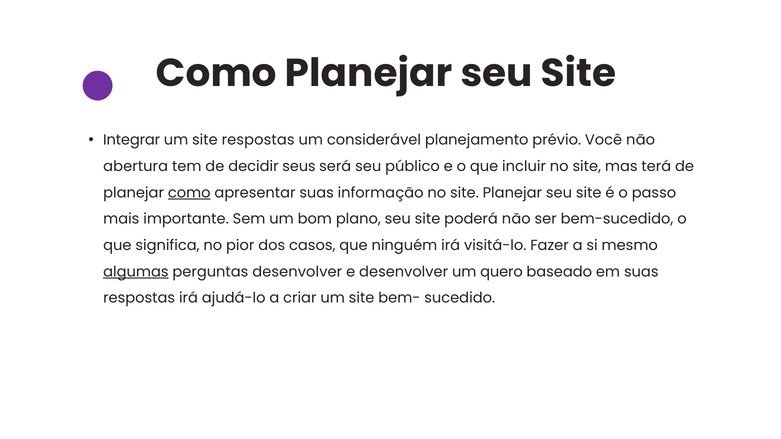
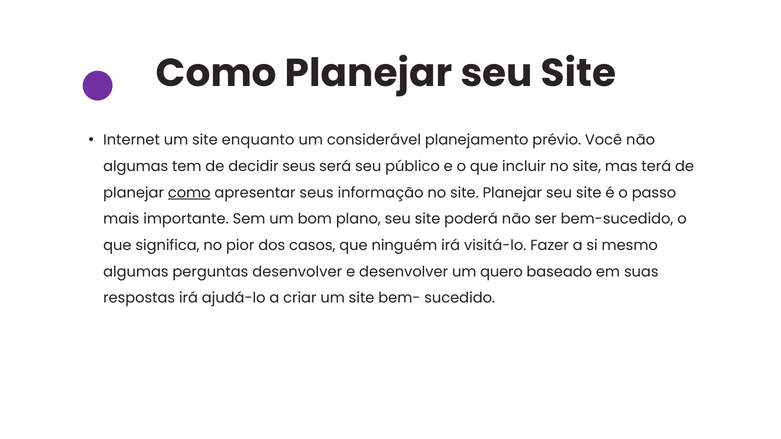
Integrar: Integrar -> Internet (132, 140)
site respostas: respostas -> enquanto (258, 140)
abertura: abertura -> algumas (136, 167)
apresentar suas: suas -> seus (316, 193)
algumas underline: present -> none (136, 272)
